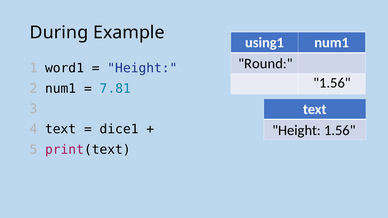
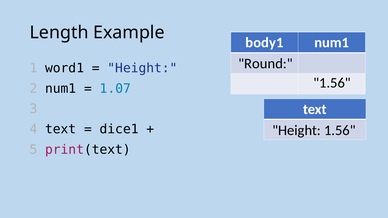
During: During -> Length (59, 33)
using1: using1 -> body1 (264, 43)
7.81: 7.81 -> 1.07 (115, 89)
